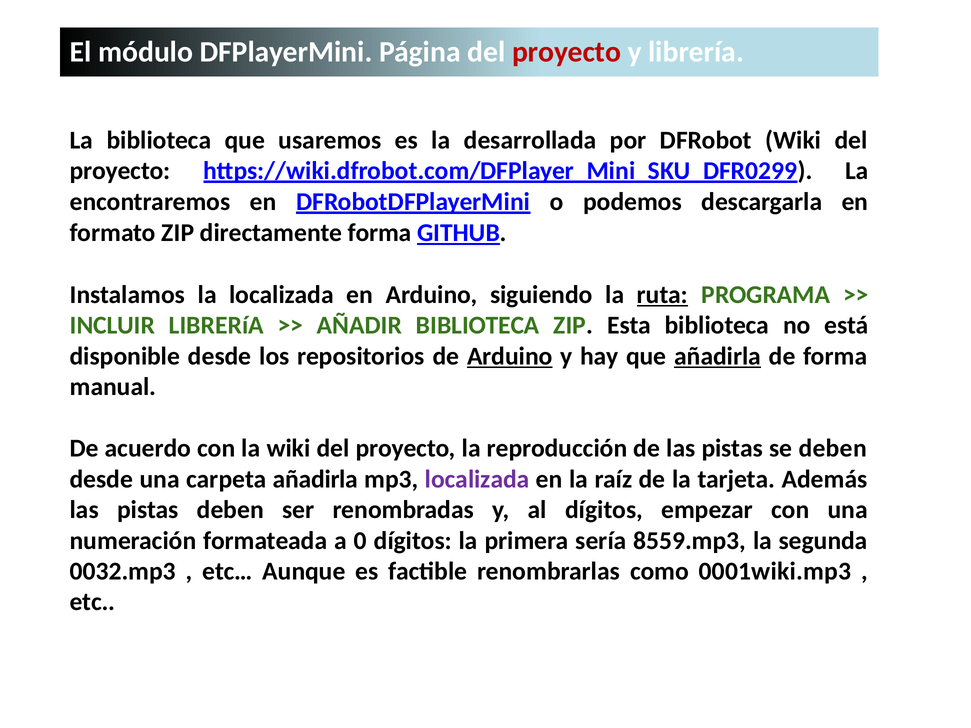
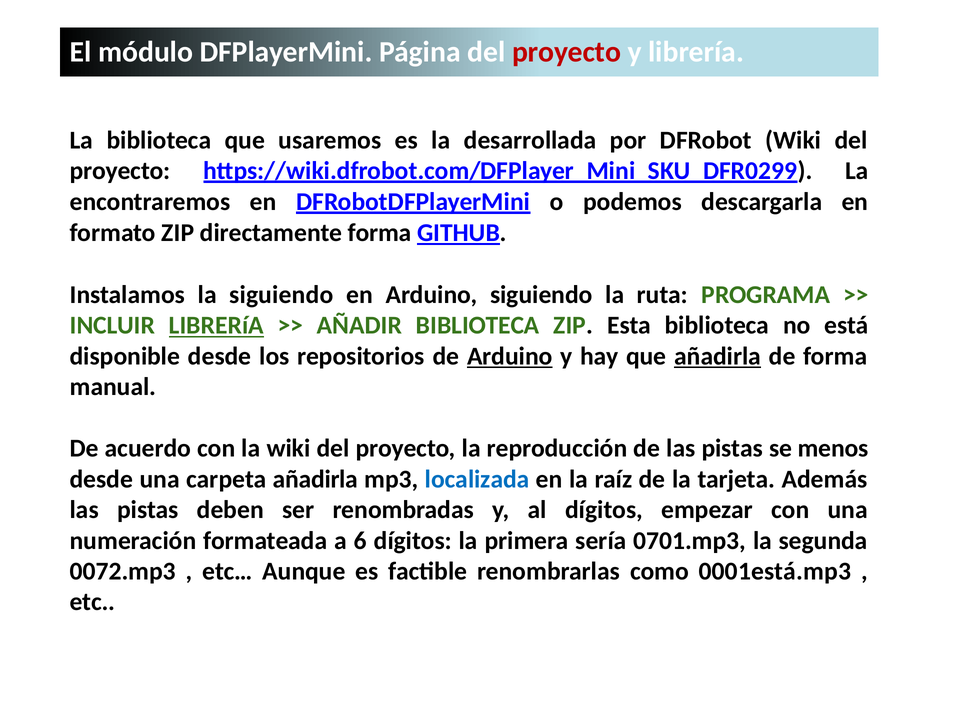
la localizada: localizada -> siguiendo (281, 295)
ruta underline: present -> none (662, 295)
LIBRERíA underline: none -> present (216, 326)
se deben: deben -> menos (833, 449)
localizada colour: purple -> blue (477, 479)
0: 0 -> 6 (360, 541)
8559.mp3: 8559.mp3 -> 0701.mp3 (690, 541)
0032.mp3: 0032.mp3 -> 0072.mp3 (123, 572)
0001wiki.mp3: 0001wiki.mp3 -> 0001está.mp3 (775, 572)
